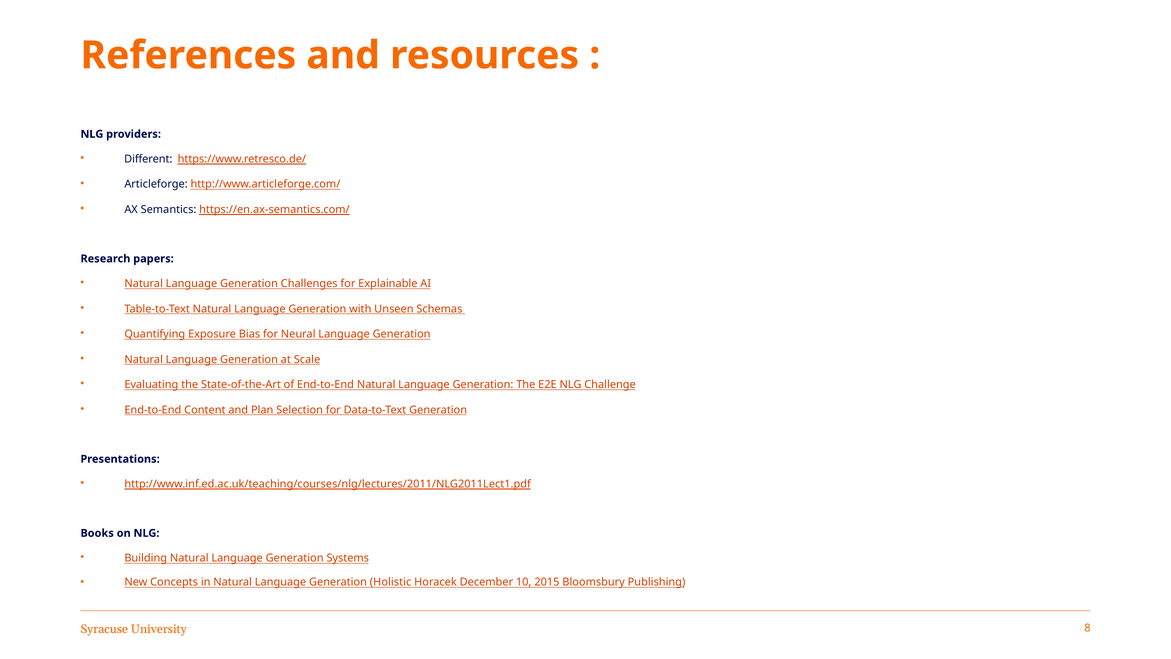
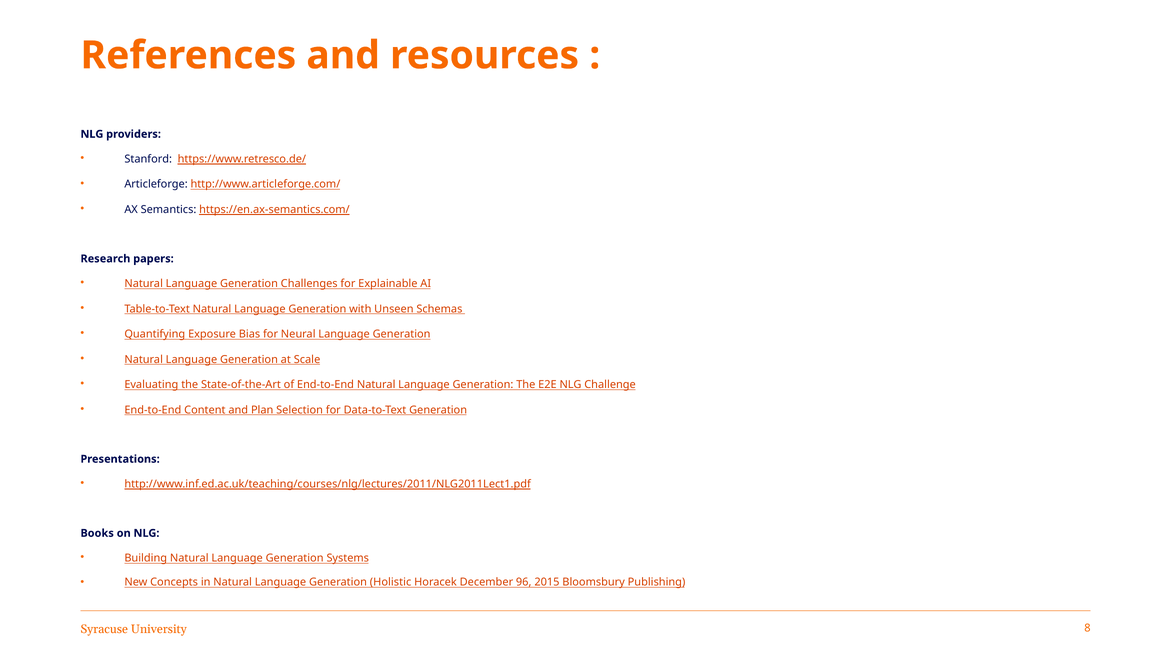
Different: Different -> Stanford (148, 159)
10: 10 -> 96 (524, 582)
